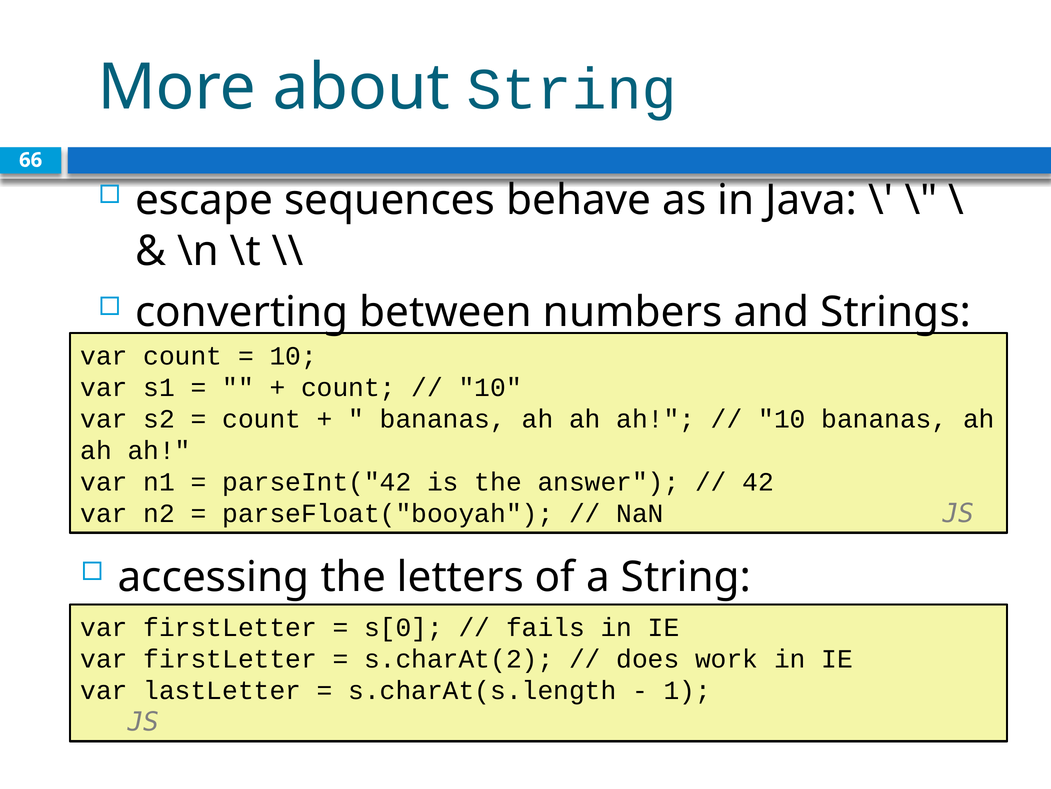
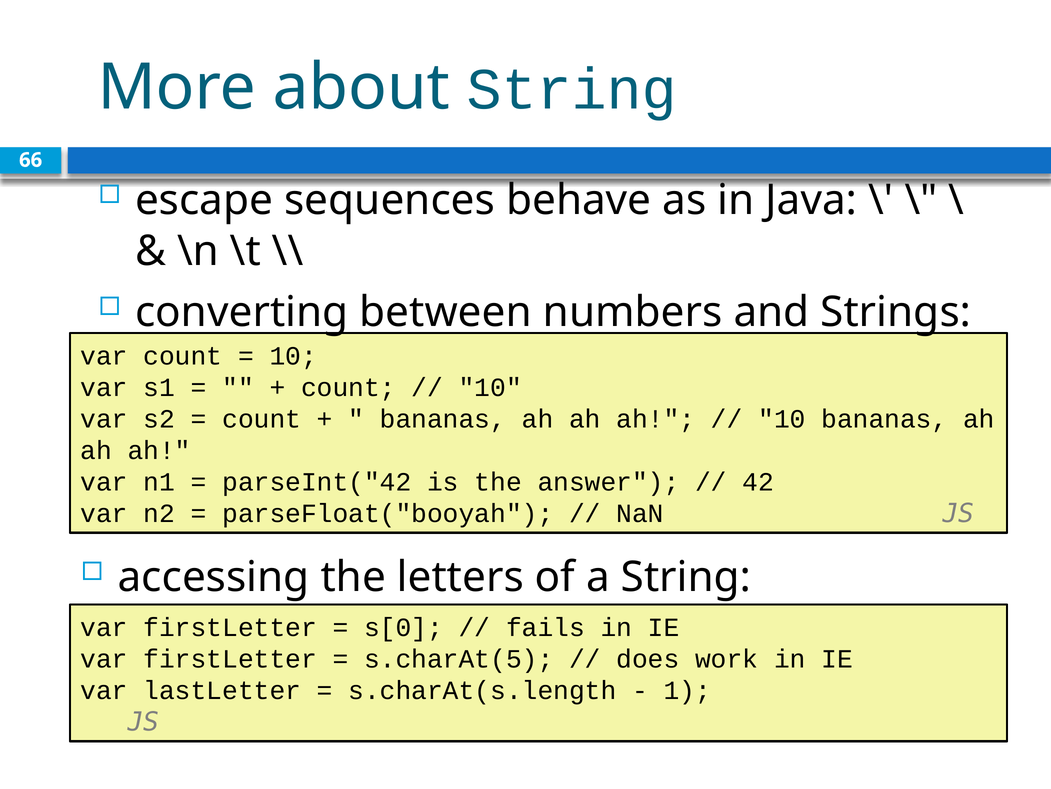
s.charAt(2: s.charAt(2 -> s.charAt(5 (459, 658)
